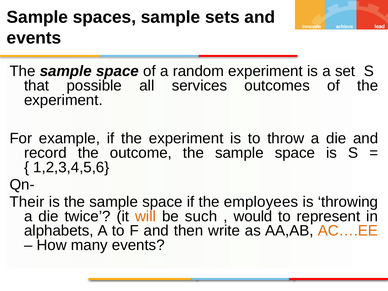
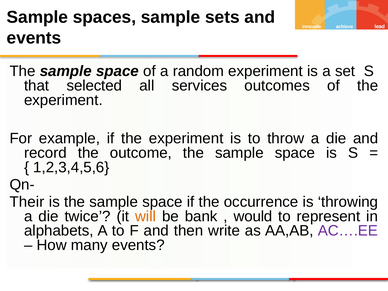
possible: possible -> selected (94, 86)
employees: employees -> occurrence (261, 202)
such: such -> bank (201, 216)
AC….EE colour: orange -> purple (348, 231)
